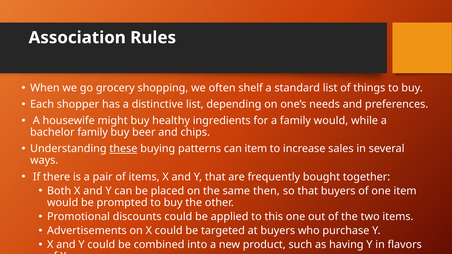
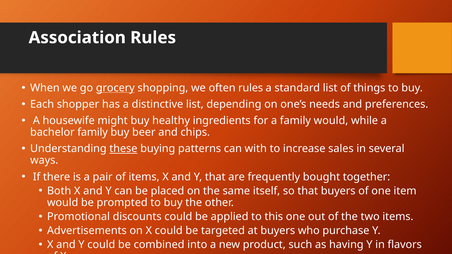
grocery underline: none -> present (115, 88)
often shelf: shelf -> rules (251, 88)
can item: item -> with (256, 149)
then: then -> itself (267, 191)
